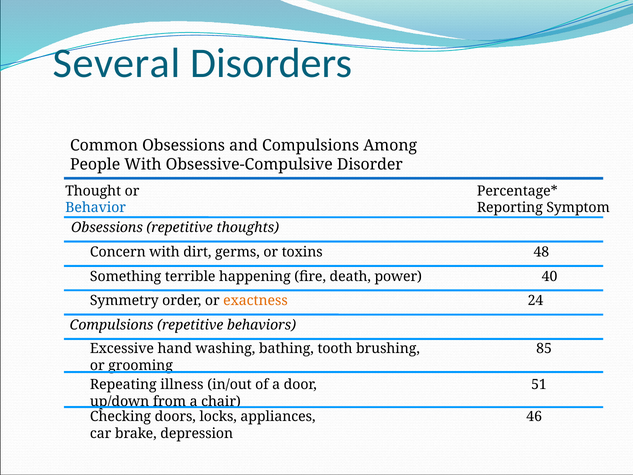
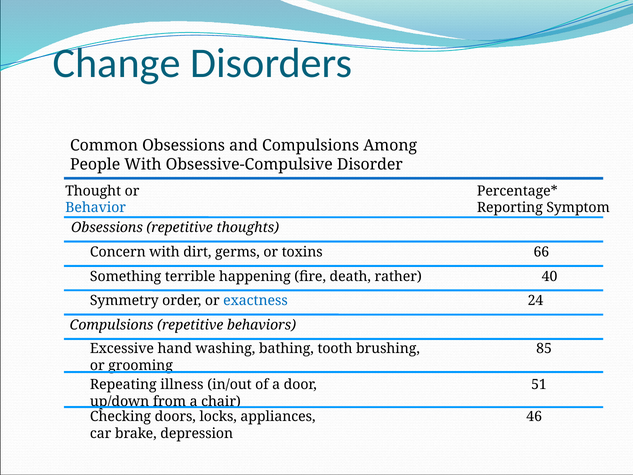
Several: Several -> Change (117, 63)
48: 48 -> 66 (541, 252)
power: power -> rather (398, 276)
exactness colour: orange -> blue (255, 301)
